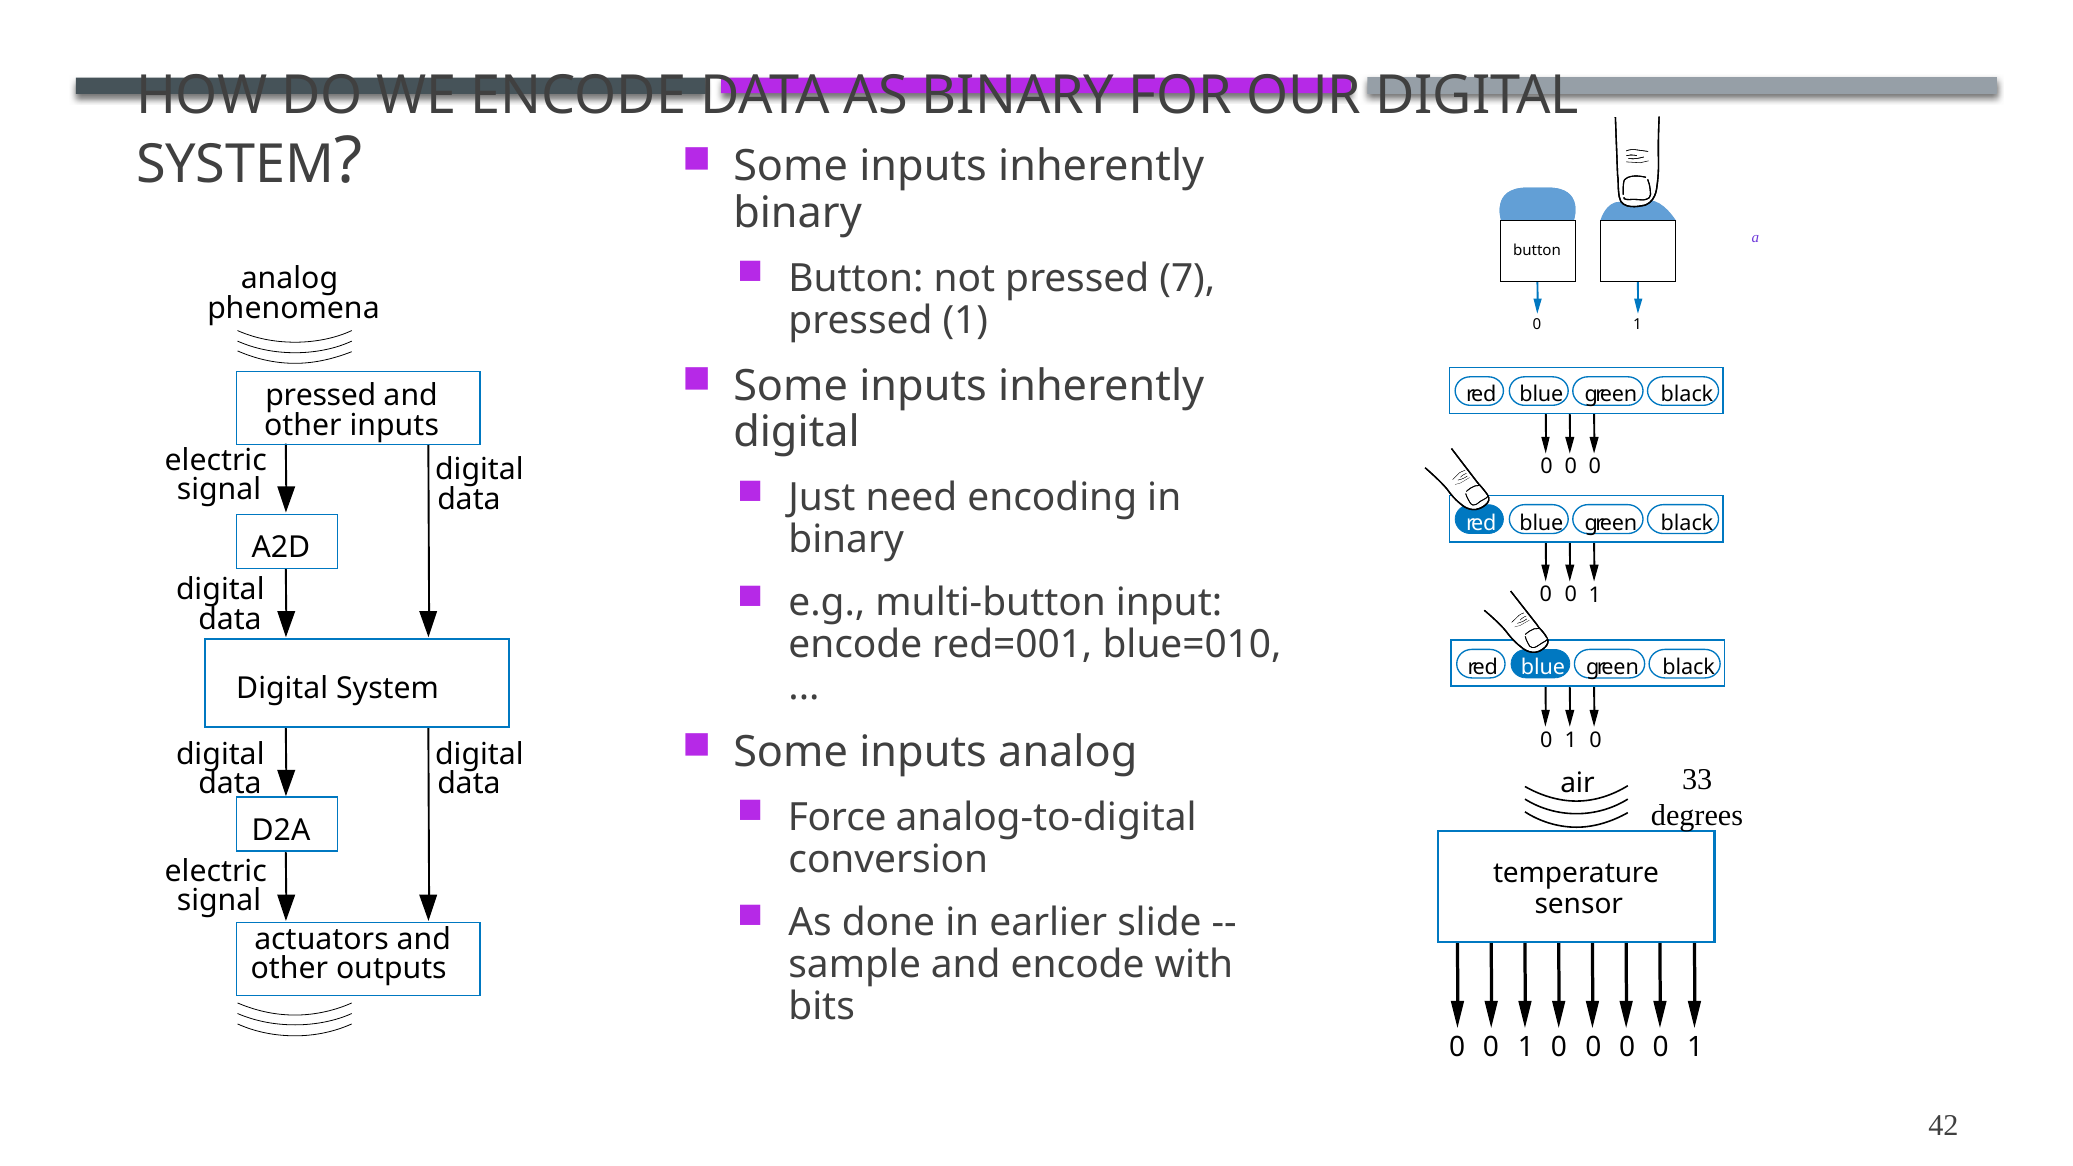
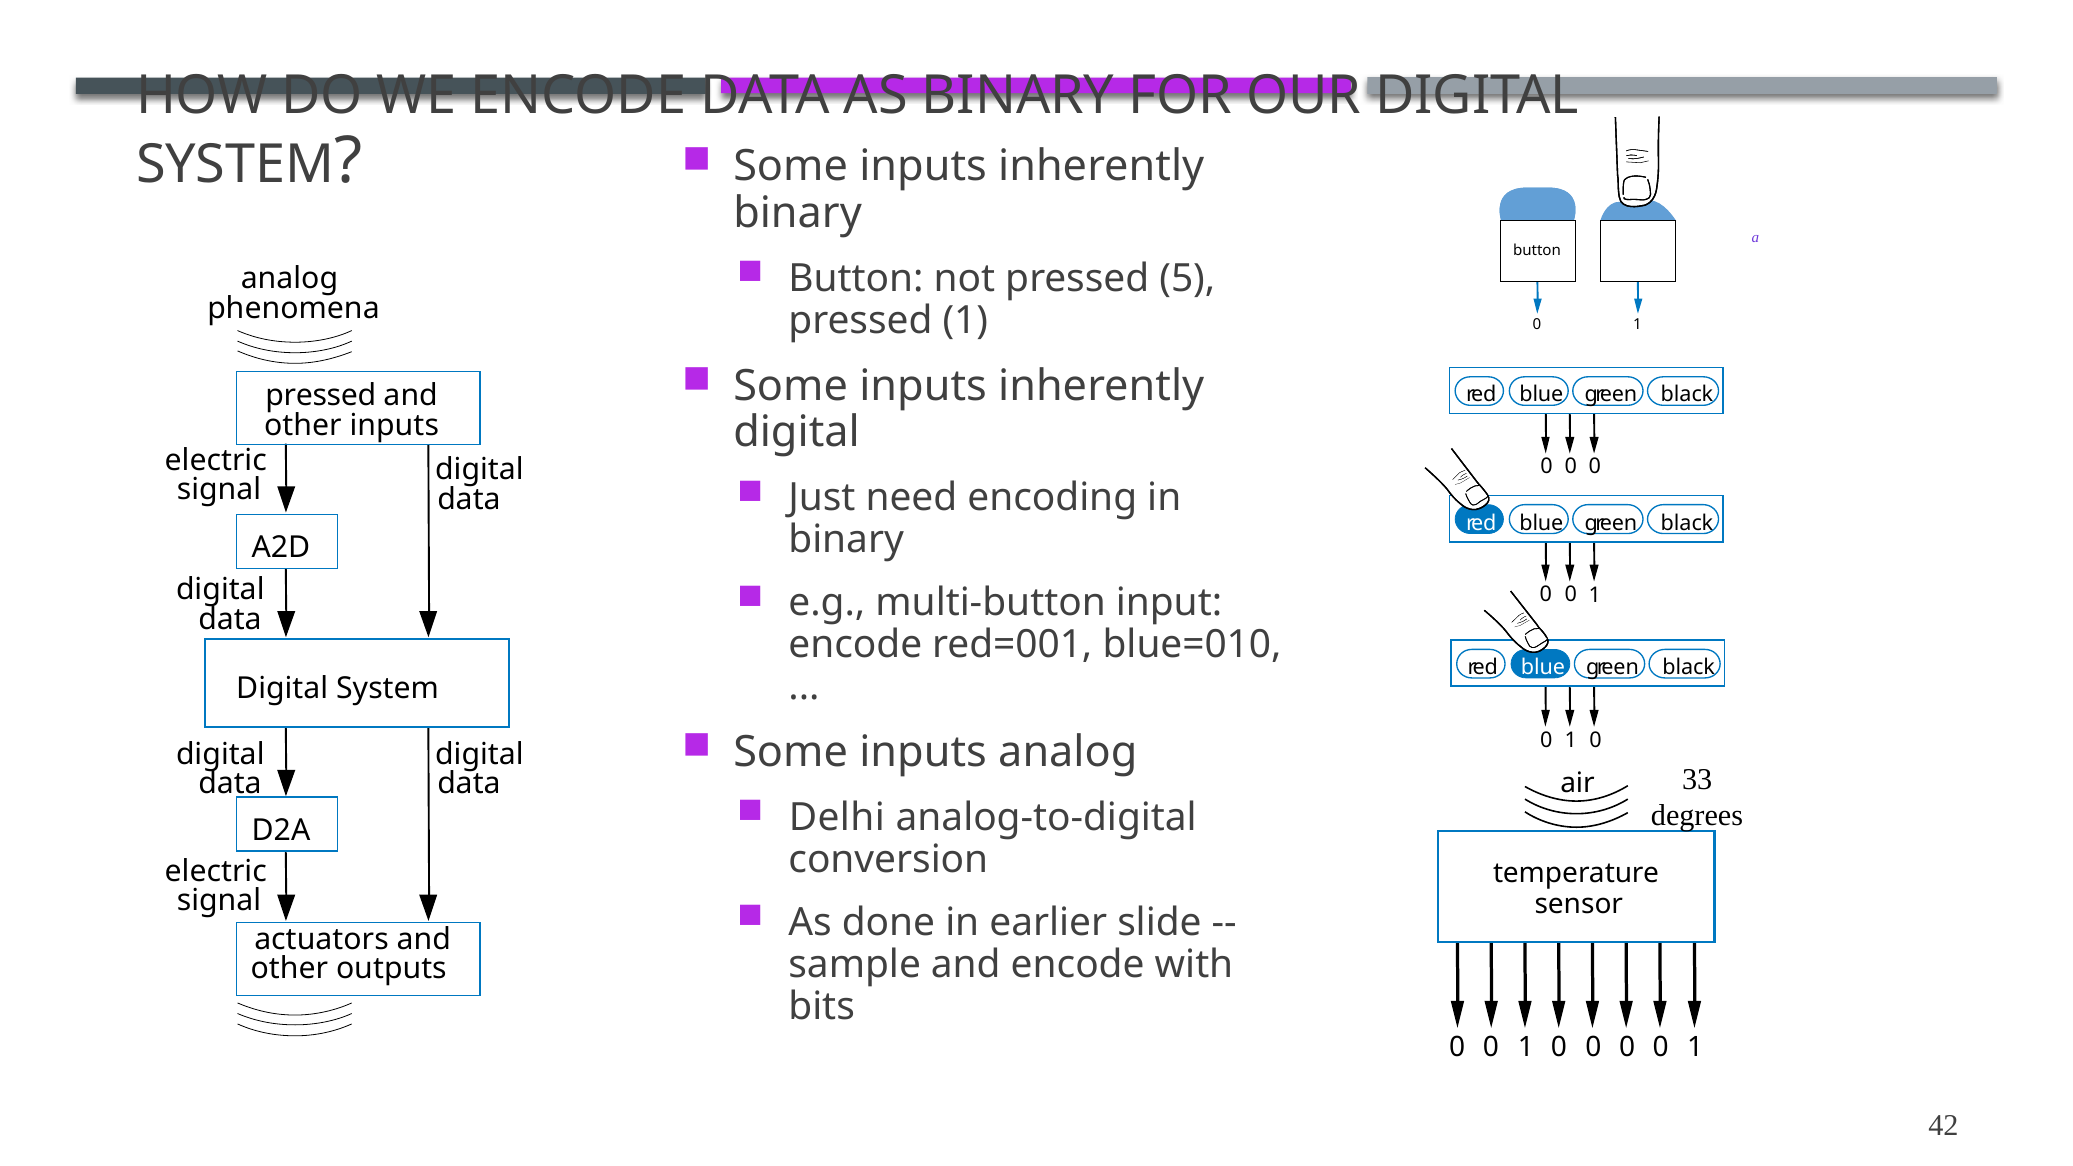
7: 7 -> 5 (1187, 278)
Force: Force -> Delhi (837, 818)
